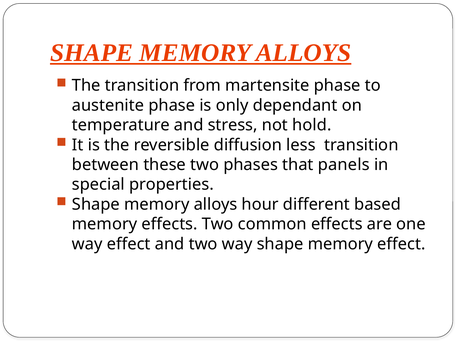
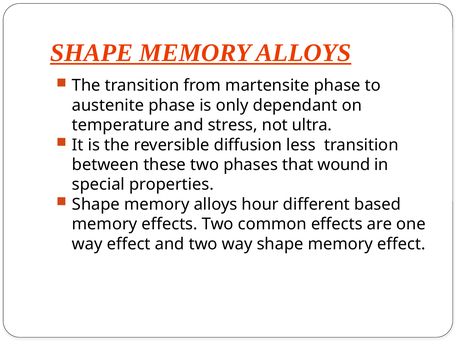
hold: hold -> ultra (312, 125)
panels: panels -> wound (344, 165)
